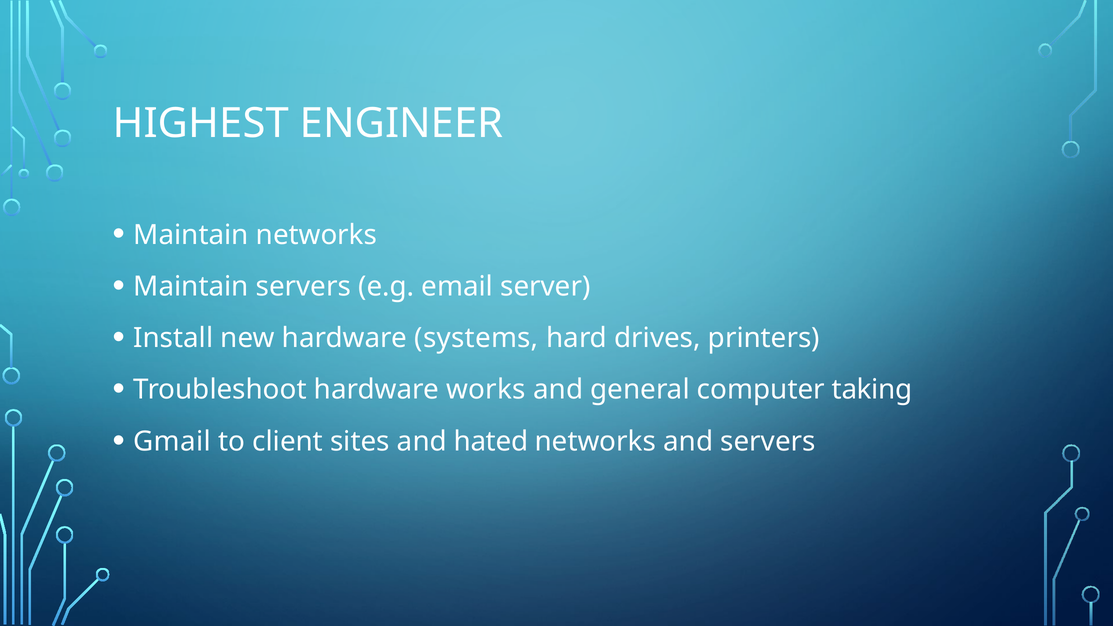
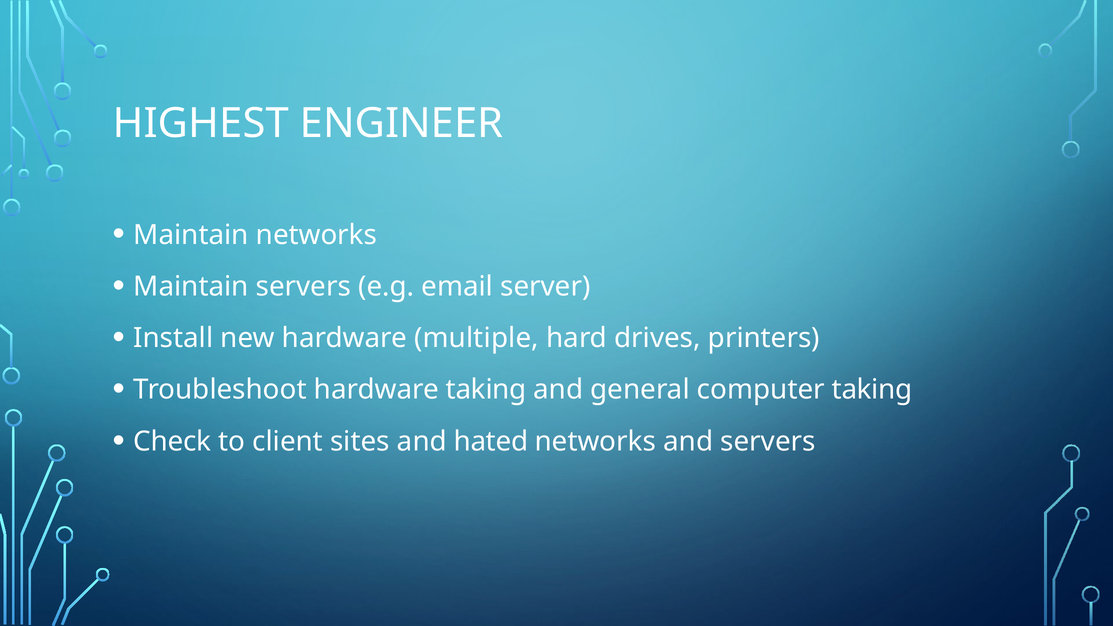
systems: systems -> multiple (477, 338)
hardware works: works -> taking (486, 390)
Gmail: Gmail -> Check (172, 442)
